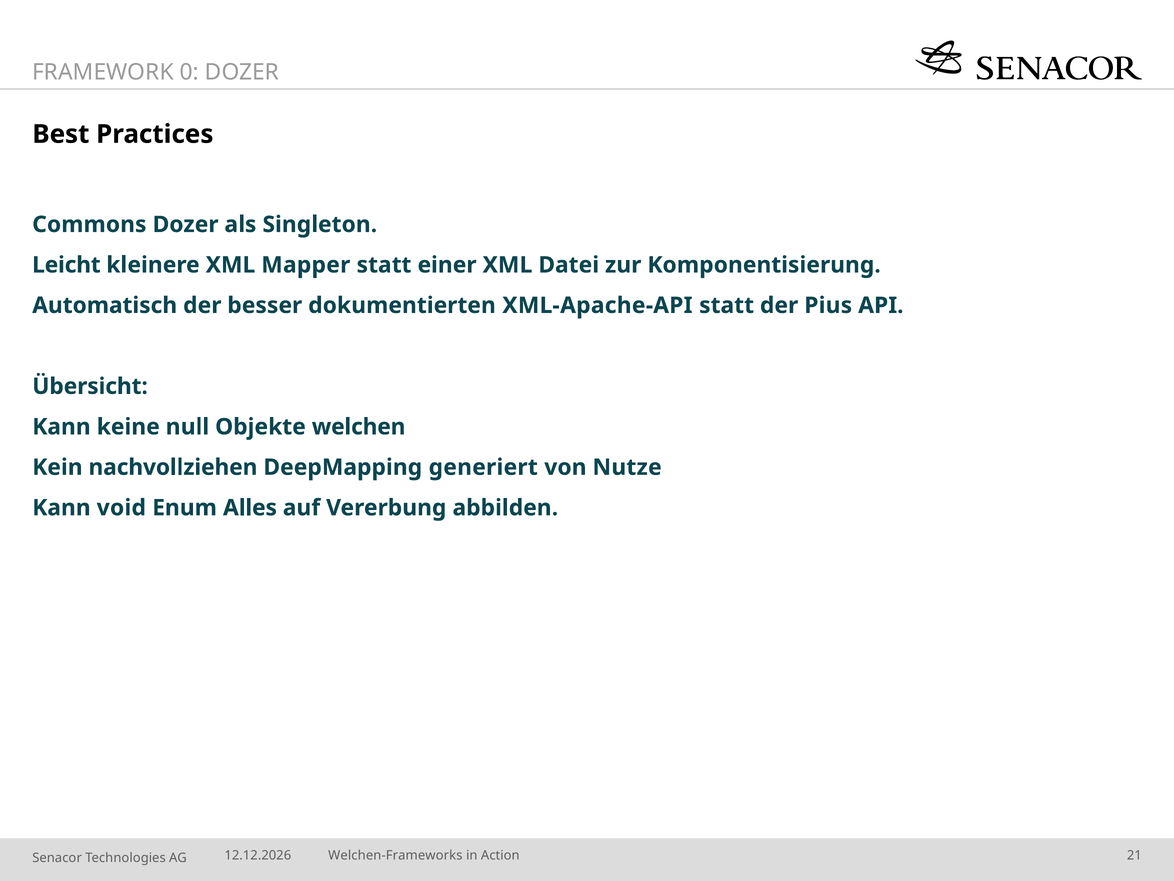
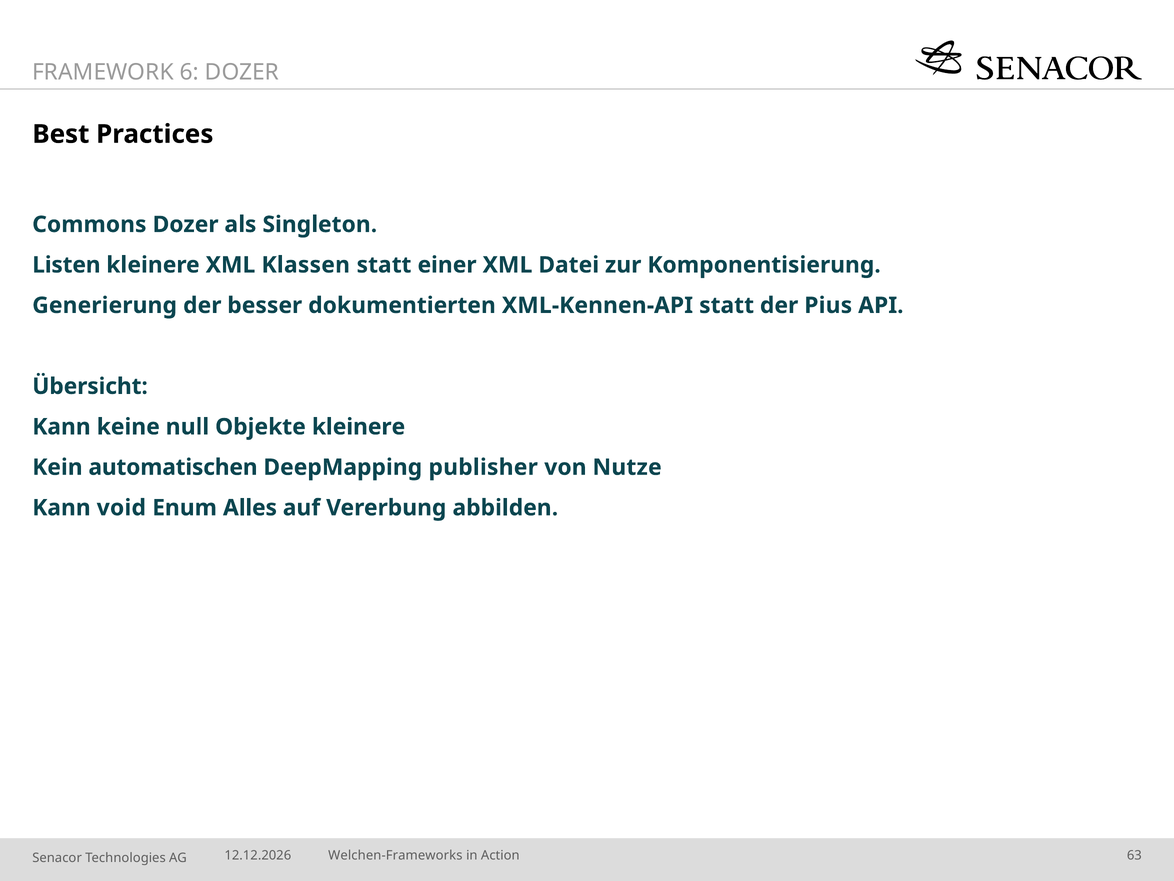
0: 0 -> 6 (189, 72)
Leicht: Leicht -> Listen (66, 265)
Mapper: Mapper -> Klassen (306, 265)
Automatisch: Automatisch -> Generierung (105, 305)
XML-Apache-API: XML-Apache-API -> XML-Kennen-API (597, 305)
Objekte welchen: welchen -> kleinere (359, 427)
nachvollziehen: nachvollziehen -> automatischen (173, 467)
generiert: generiert -> publisher (483, 467)
21: 21 -> 63 (1134, 855)
